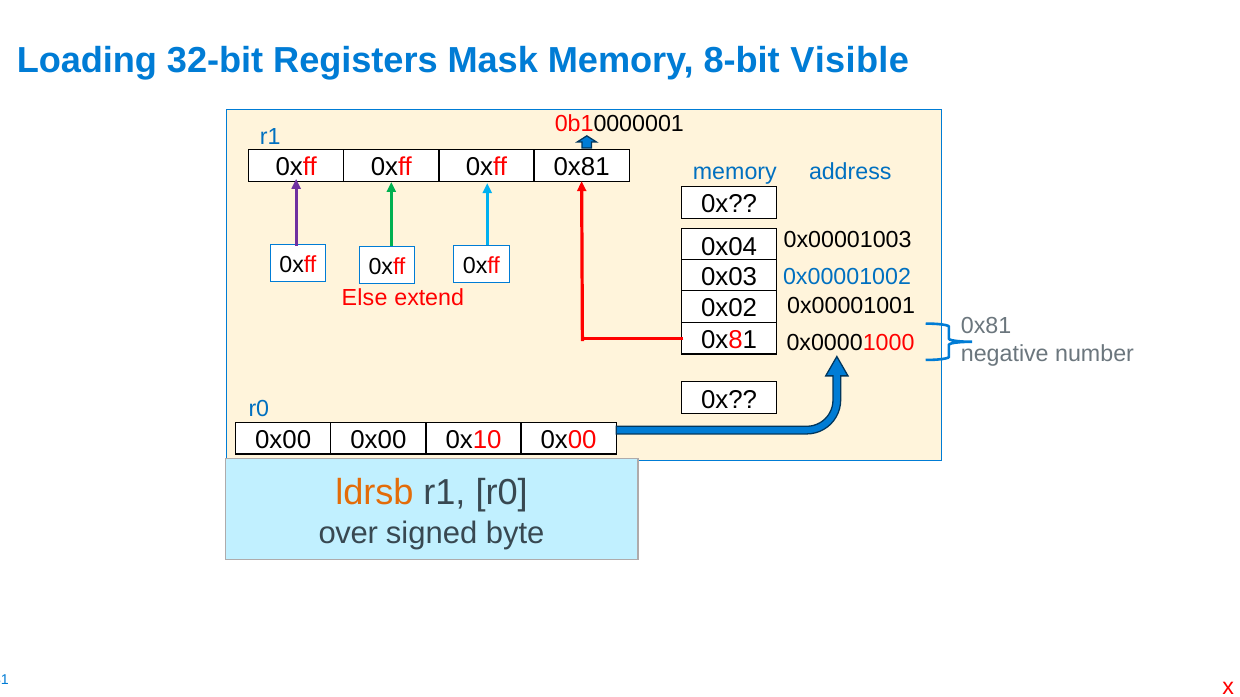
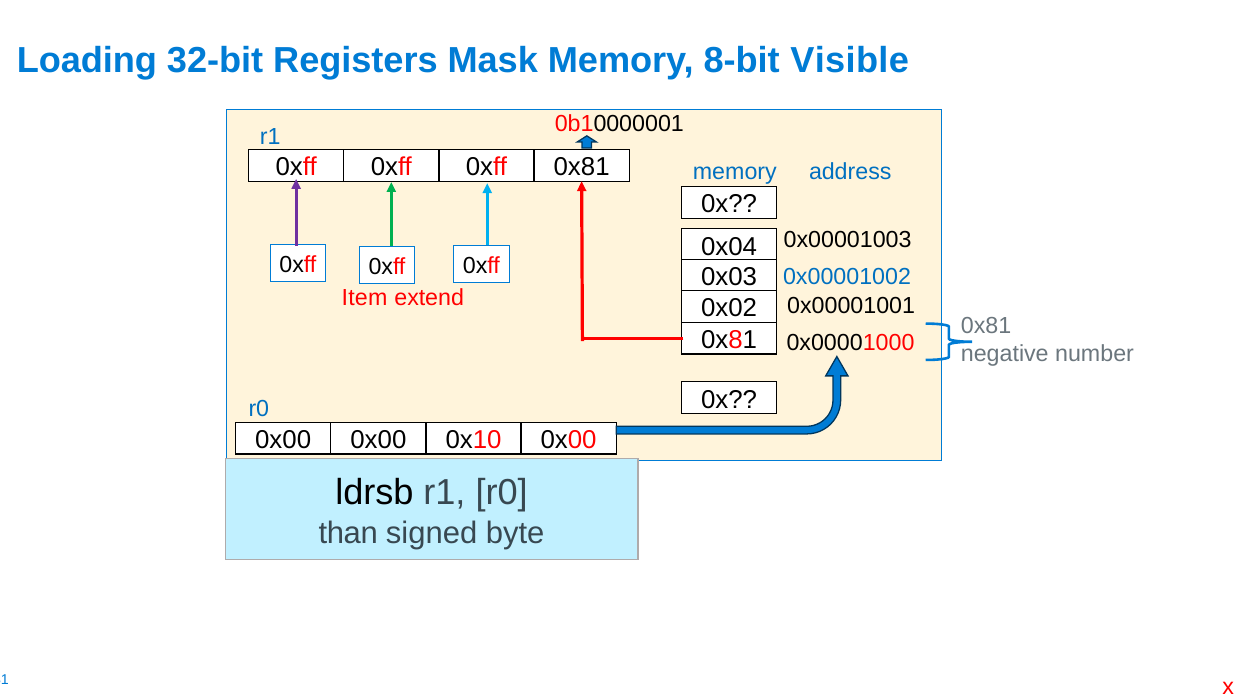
Else: Else -> Item (365, 298)
ldrsb colour: orange -> black (374, 493)
over: over -> than (348, 533)
